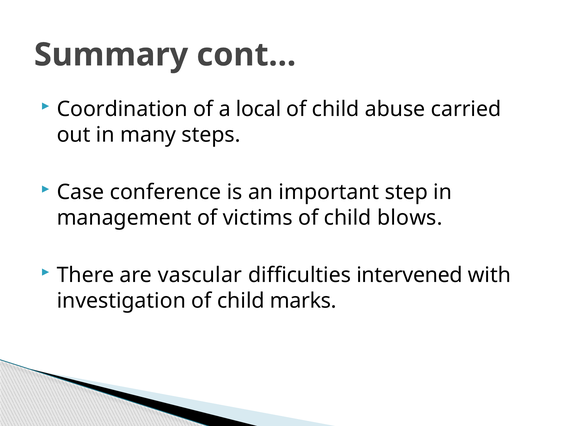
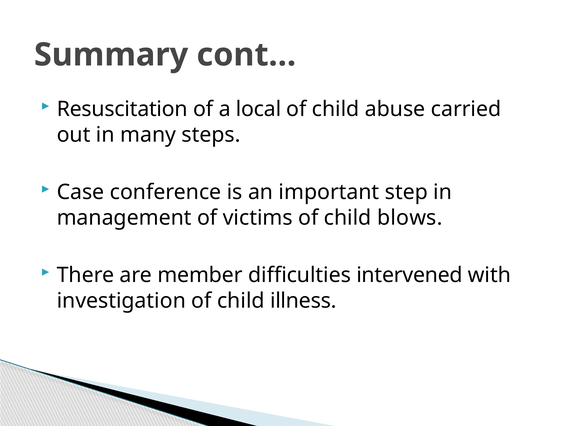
Coordination: Coordination -> Resuscitation (122, 109)
vascular: vascular -> member (200, 275)
marks: marks -> illness (303, 301)
